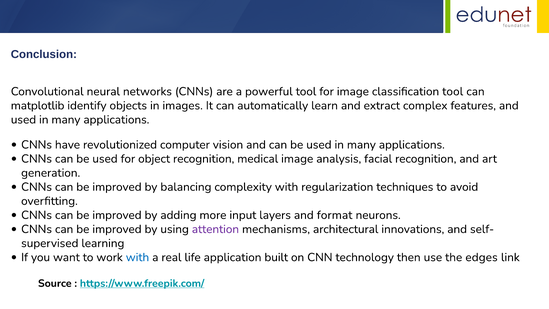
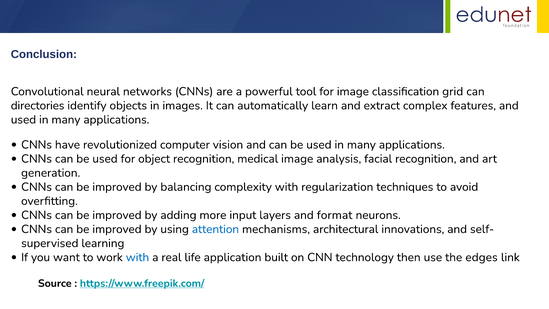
classification tool: tool -> grid (453, 91)
matplotlib: matplotlib -> directories (38, 105)
attention colour: purple -> blue (215, 229)
